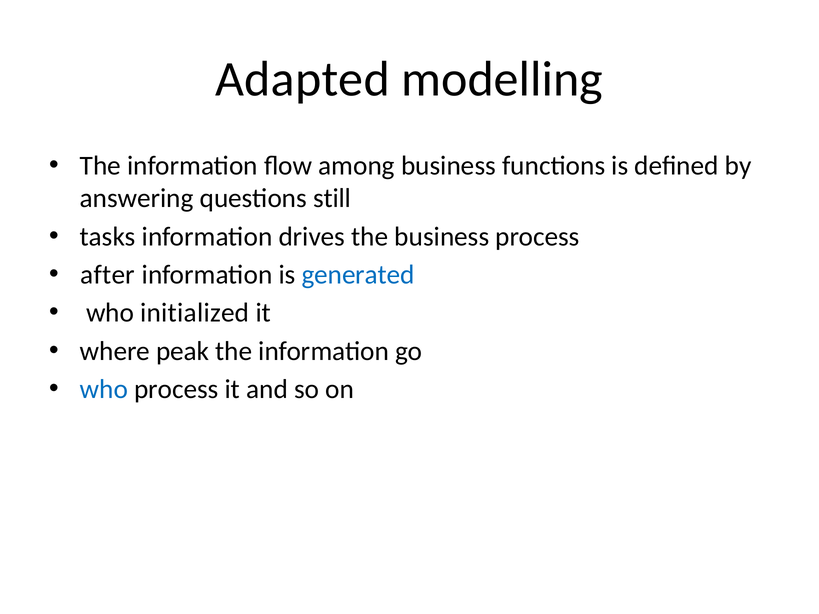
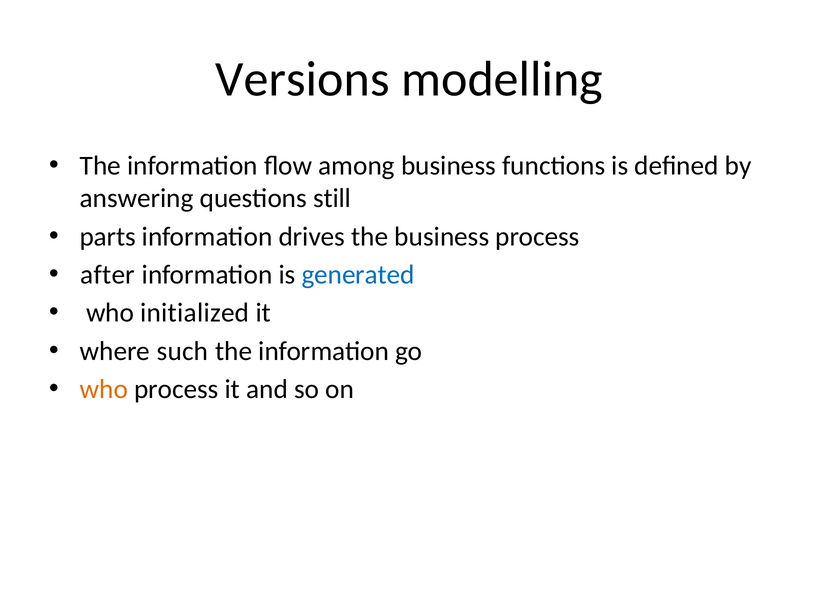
Adapted: Adapted -> Versions (303, 79)
tasks: tasks -> parts (108, 237)
peak: peak -> such (182, 351)
who colour: blue -> orange (104, 390)
